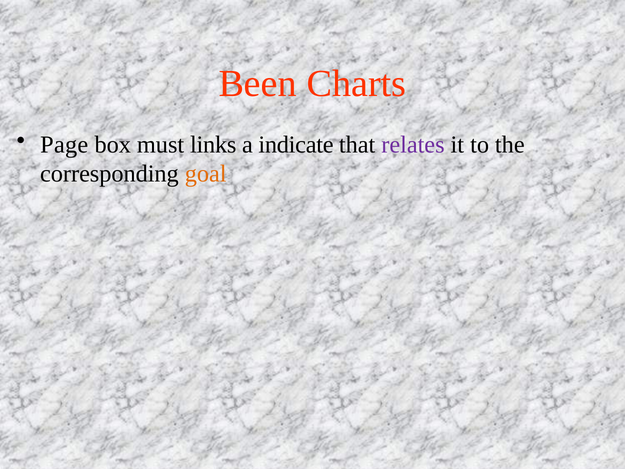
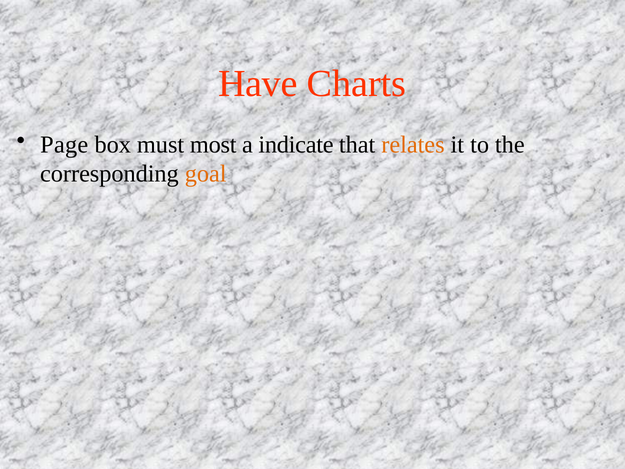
Been: Been -> Have (258, 83)
links: links -> most (213, 144)
relates colour: purple -> orange (413, 144)
